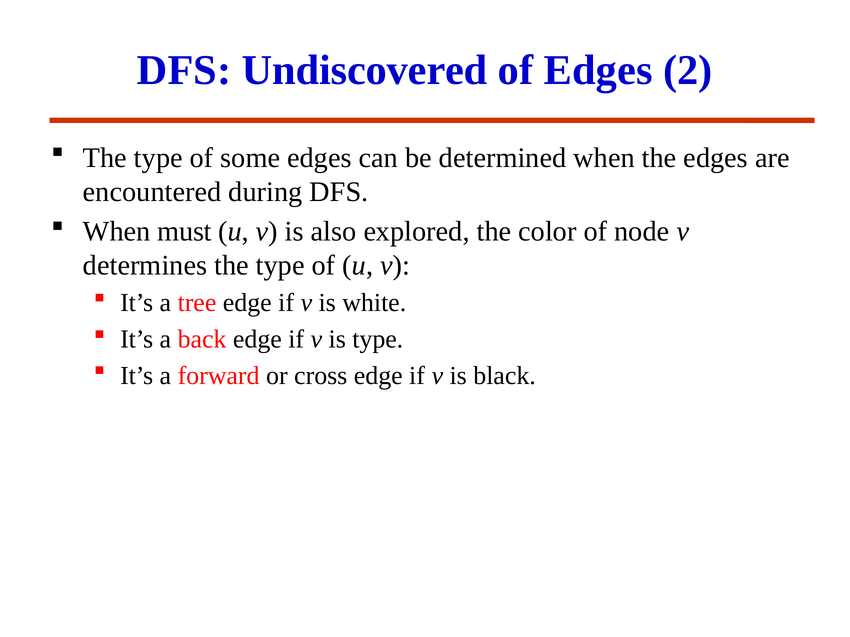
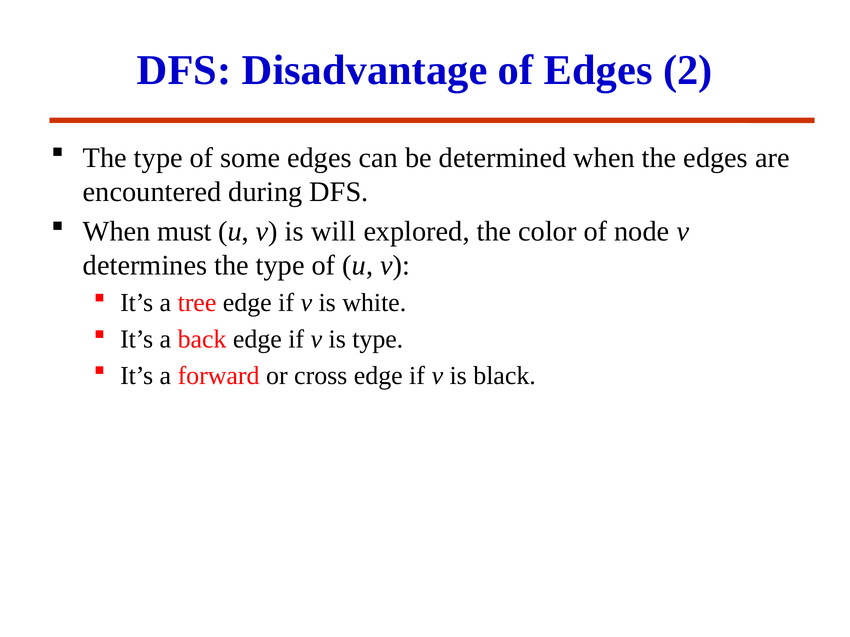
Undiscovered: Undiscovered -> Disadvantage (365, 70)
also: also -> will (333, 232)
